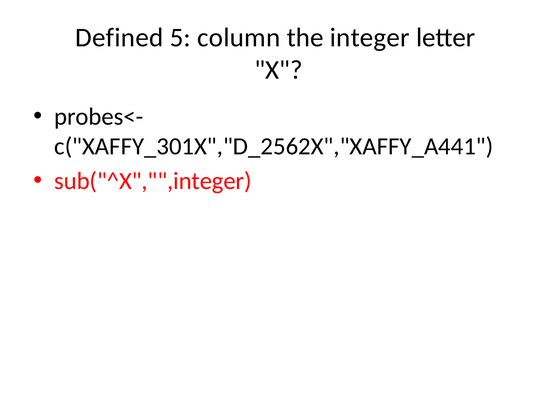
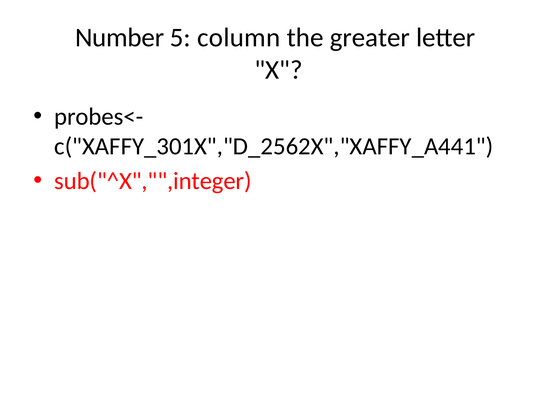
Defined: Defined -> Number (120, 38)
integer: integer -> greater (370, 38)
